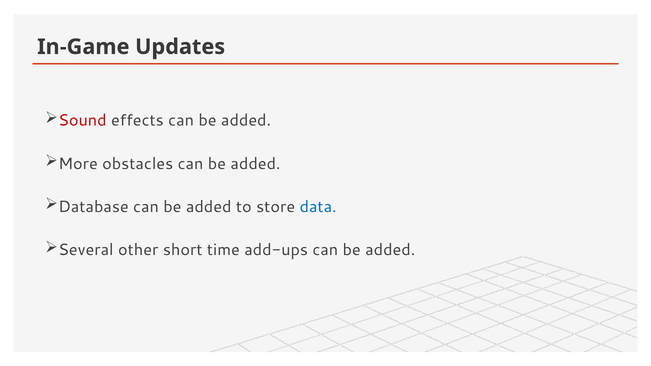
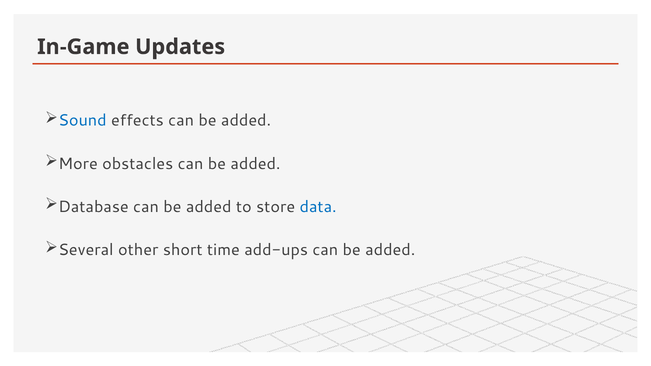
Sound colour: red -> blue (82, 121)
